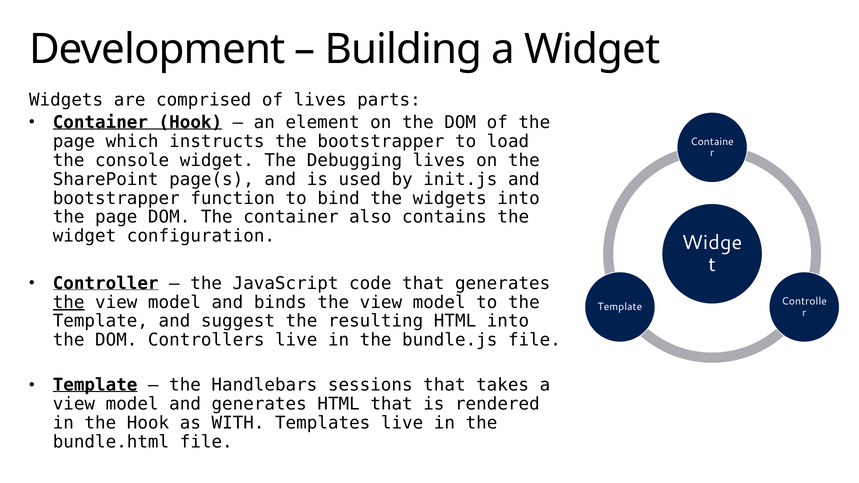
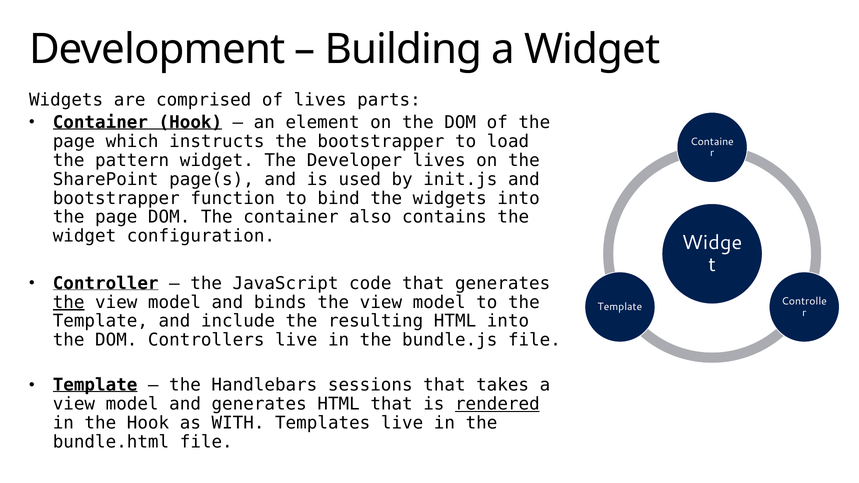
console: console -> pattern (132, 160)
Debugging: Debugging -> Developer (354, 160)
suggest: suggest -> include (238, 321)
rendered underline: none -> present (497, 404)
